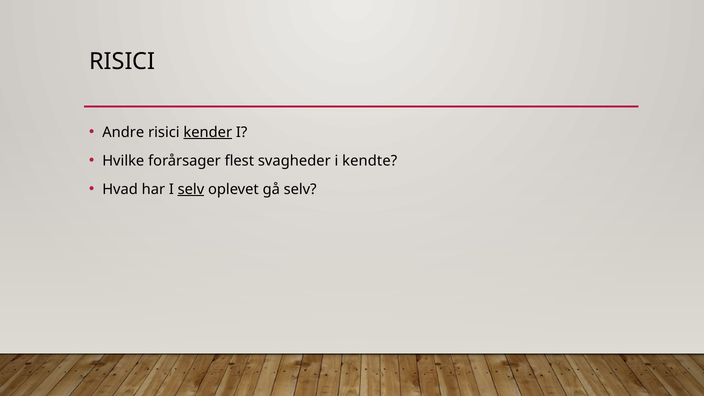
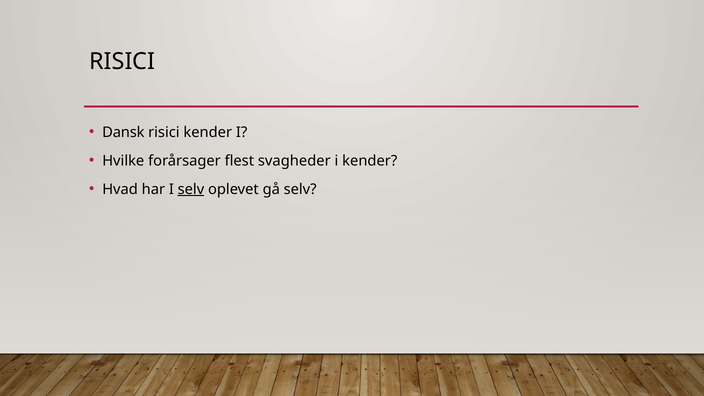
Andre: Andre -> Dansk (123, 132)
kender underline: present -> none (208, 132)
i kendte: kendte -> kender (370, 161)
